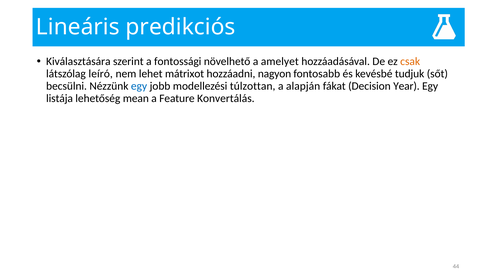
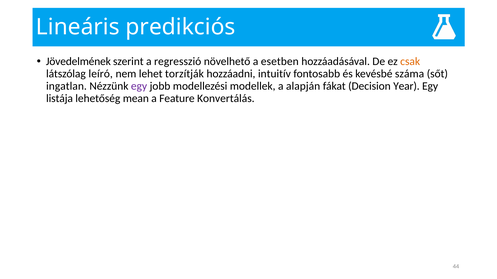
Kiválasztására: Kiválasztására -> Jövedelmének (78, 62)
fontossági: fontossági -> regresszió (178, 62)
amelyet: amelyet -> esetben (280, 62)
mátrixot: mátrixot -> torzítják (184, 74)
nagyon: nagyon -> intuitív (274, 74)
tudjuk: tudjuk -> száma (410, 74)
becsülni: becsülni -> ingatlan (66, 86)
egy colour: blue -> purple (139, 86)
túlzottan: túlzottan -> modellek (253, 86)
